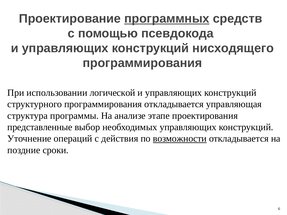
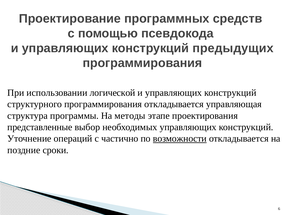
программных underline: present -> none (167, 19)
нисходящего: нисходящего -> предыдущих (233, 48)
анализе: анализе -> методы (130, 116)
действия: действия -> частично (120, 139)
